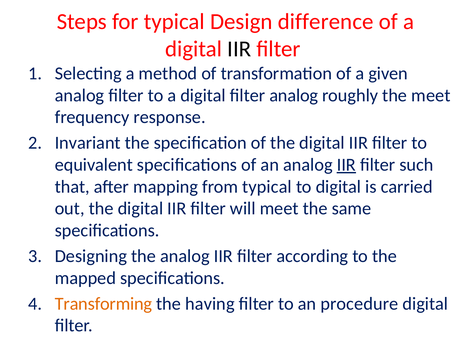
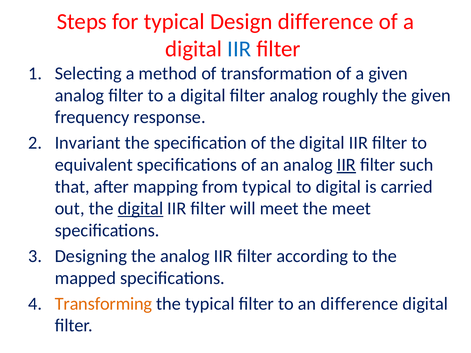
IIR colour: black -> blue (239, 49)
the meet: meet -> given (431, 95)
digital underline: none -> present (140, 209)
the same: same -> meet (351, 209)
the having: having -> typical (210, 304)
an procedure: procedure -> difference (359, 304)
